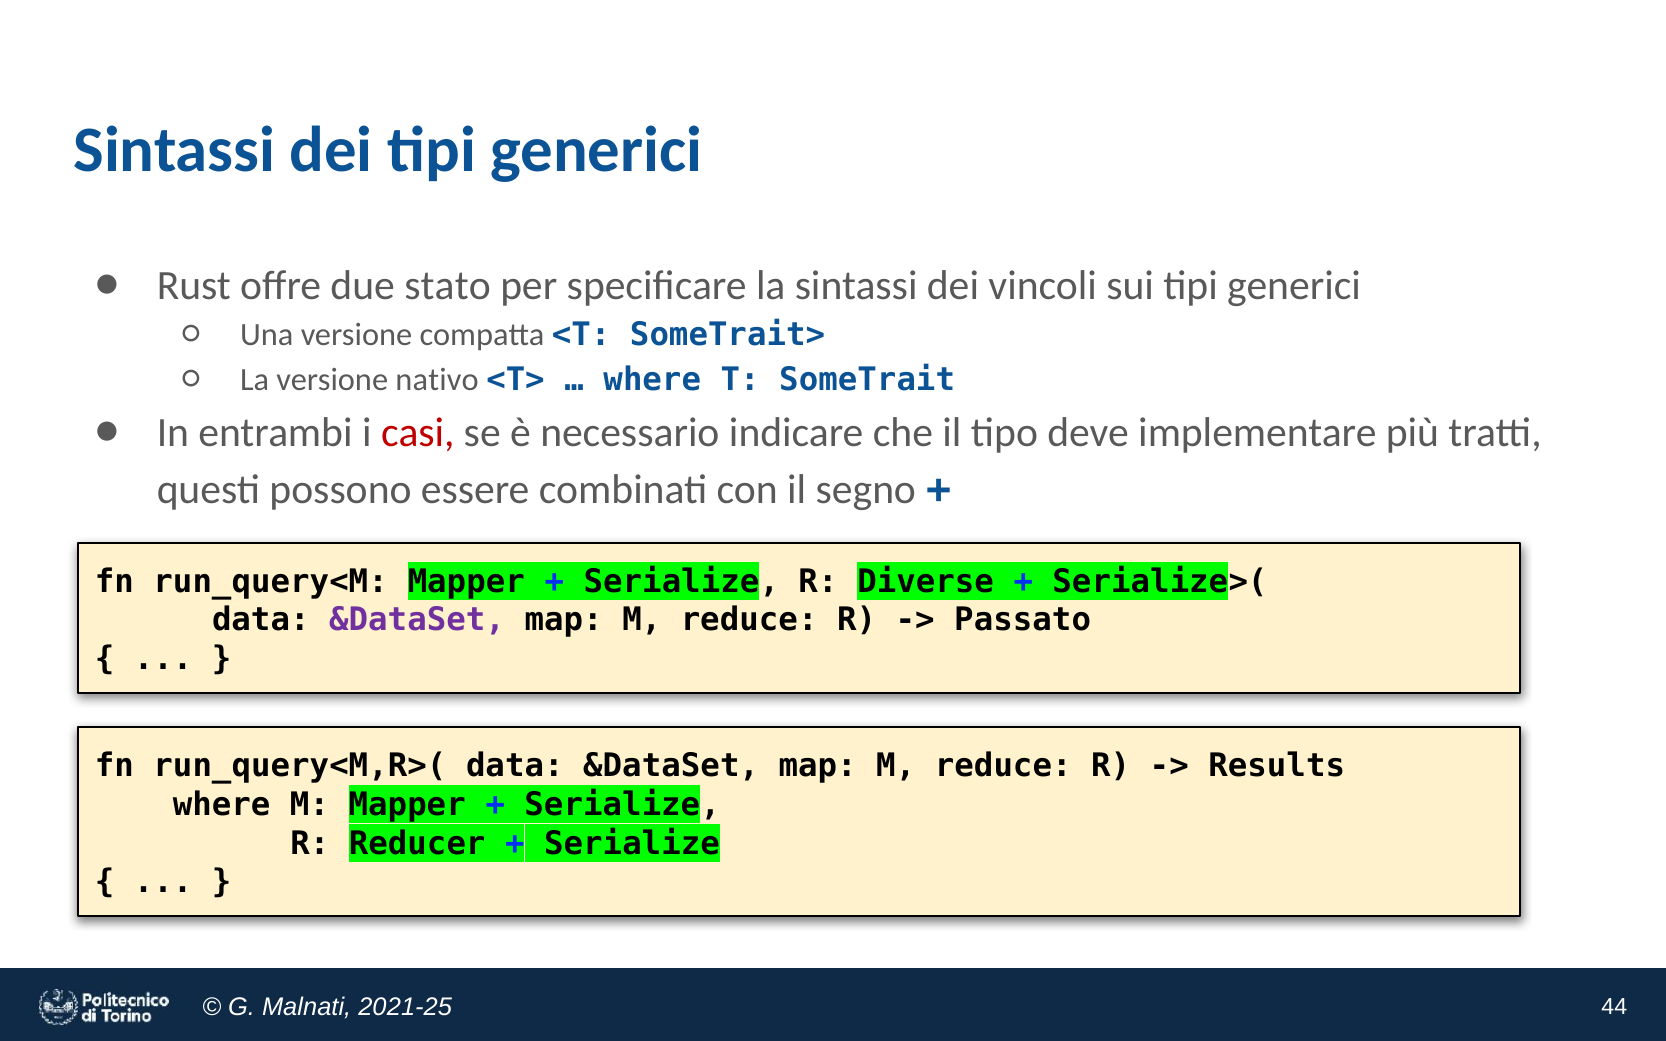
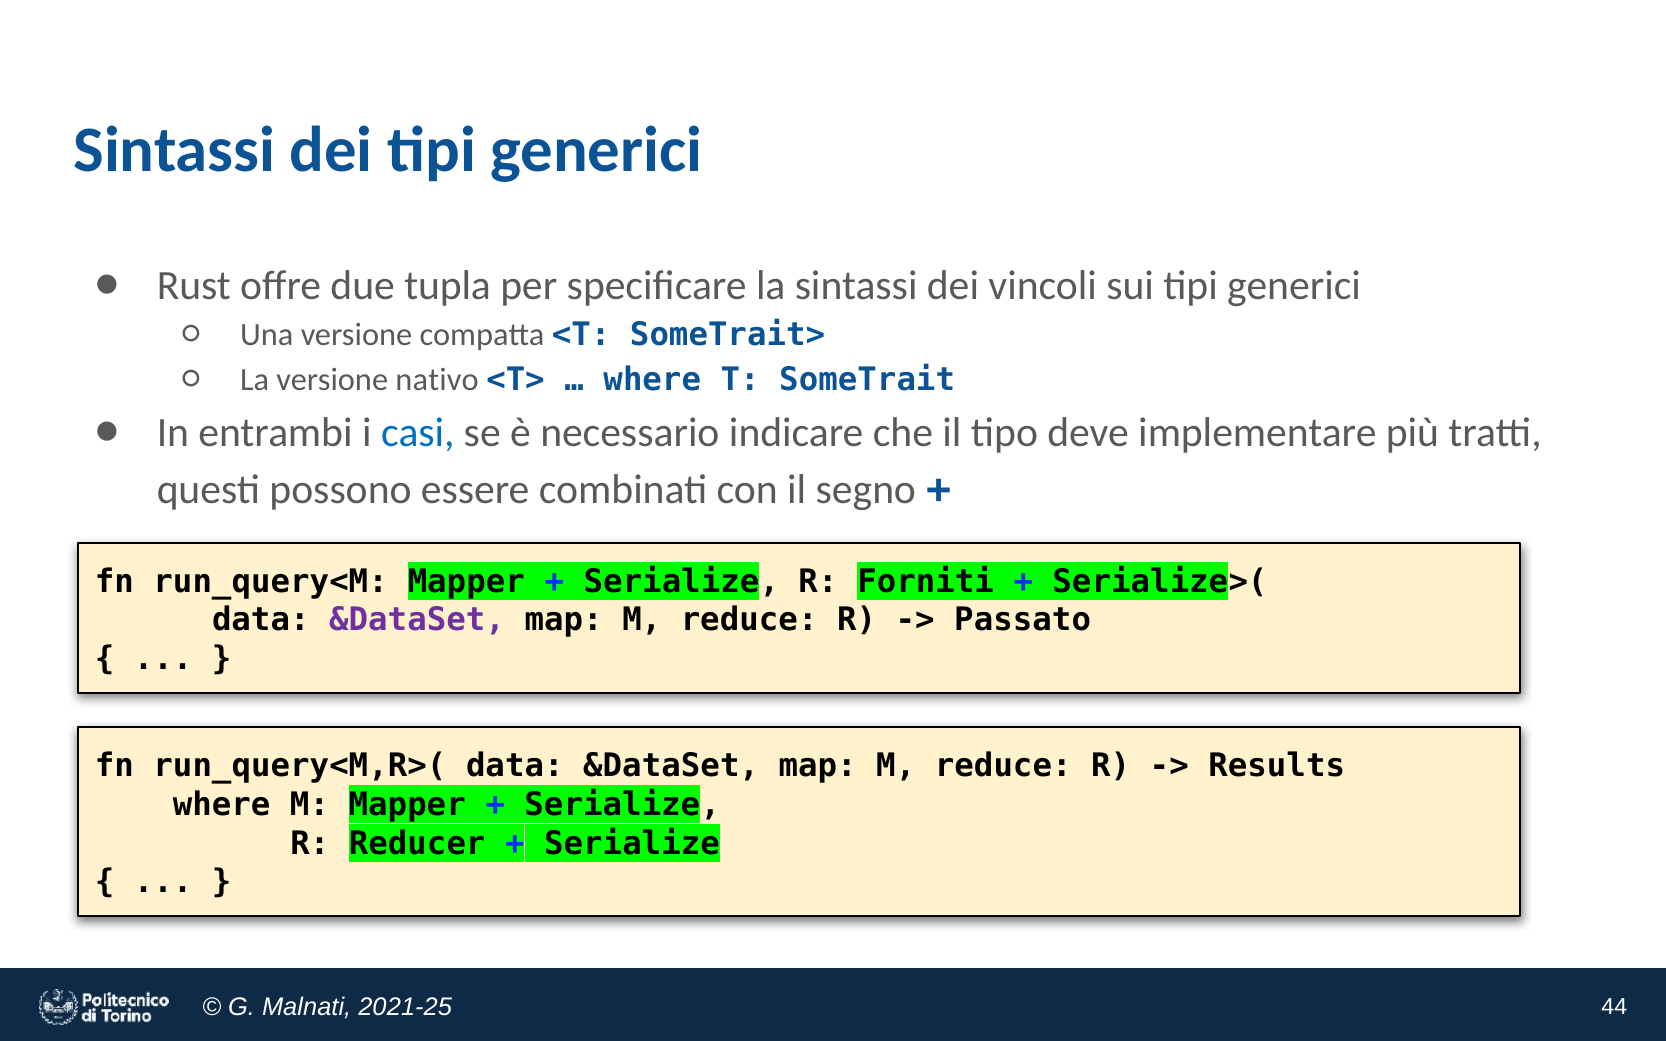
stato: stato -> tupla (448, 285)
casi colour: red -> blue (418, 432)
Diverse: Diverse -> Forniti (926, 582)
